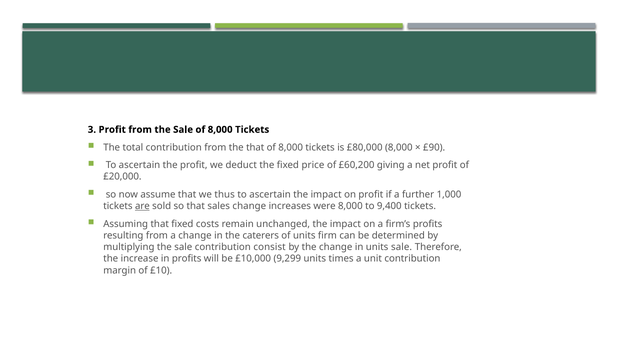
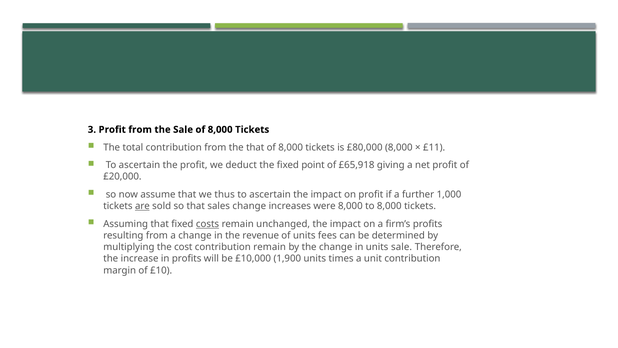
£90: £90 -> £11 (434, 147)
price: price -> point (313, 165)
£60,200: £60,200 -> £65,918 (357, 165)
to 9,400: 9,400 -> 8,000 (389, 206)
costs underline: none -> present (208, 224)
caterers: caterers -> revenue (261, 235)
firm: firm -> fees (327, 235)
multiplying the sale: sale -> cost (183, 247)
contribution consist: consist -> remain (270, 247)
9,299: 9,299 -> 1,900 (287, 258)
